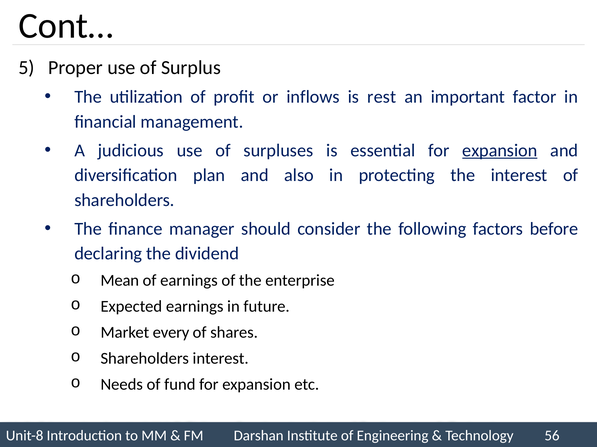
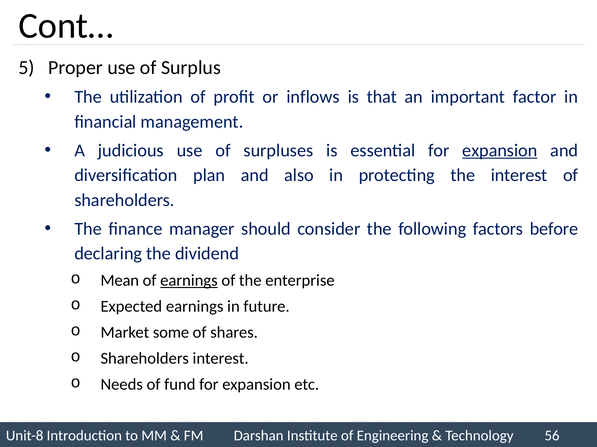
rest: rest -> that (382, 97)
earnings underline: none -> present (189, 281)
every: every -> some (171, 333)
